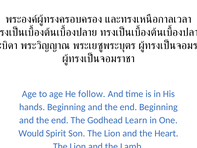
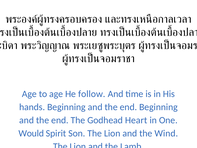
Learn: Learn -> Heart (136, 120)
Heart: Heart -> Wind (166, 133)
